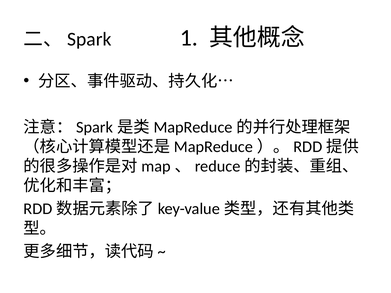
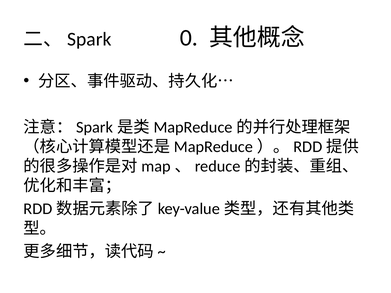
1: 1 -> 0 (189, 38)
